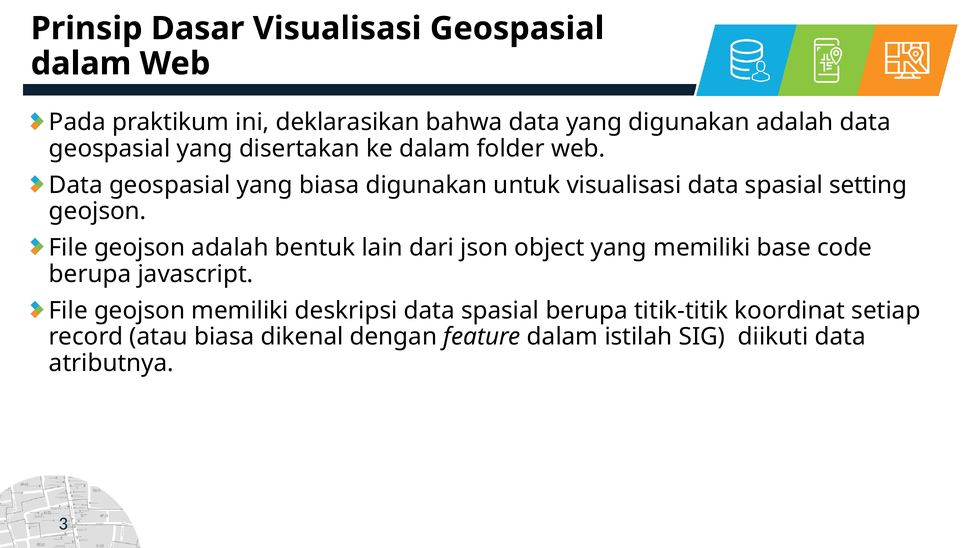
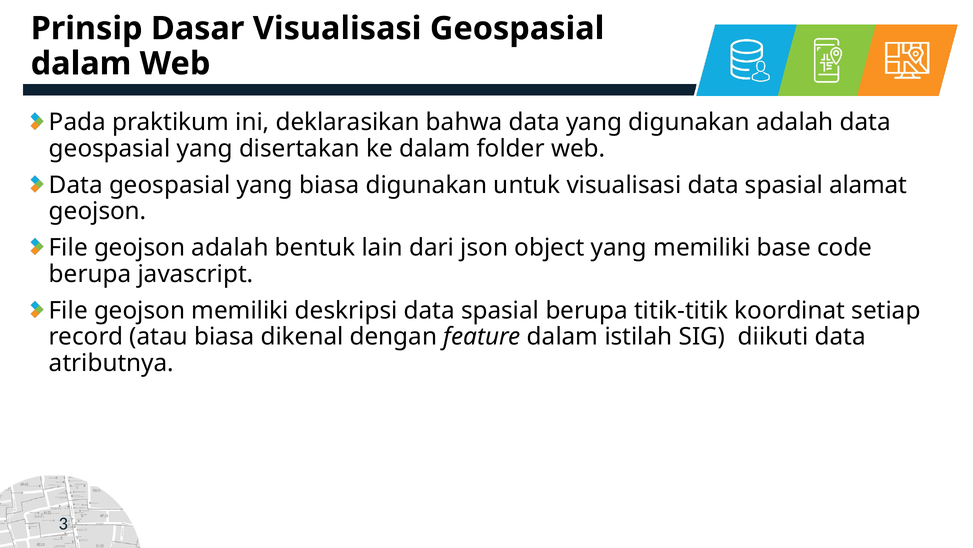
setting: setting -> alamat (868, 185)
